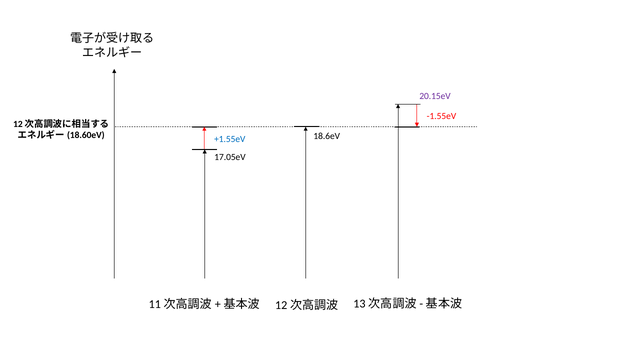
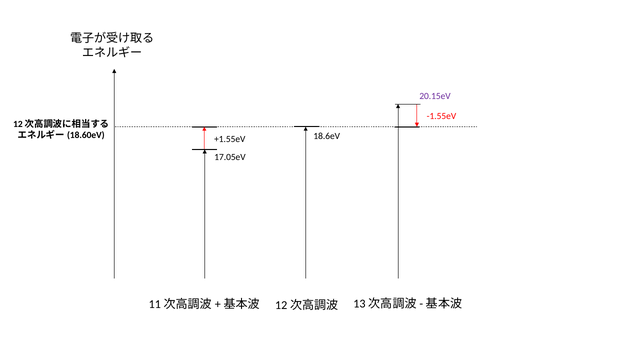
+1.55eV colour: blue -> black (230, 139)
